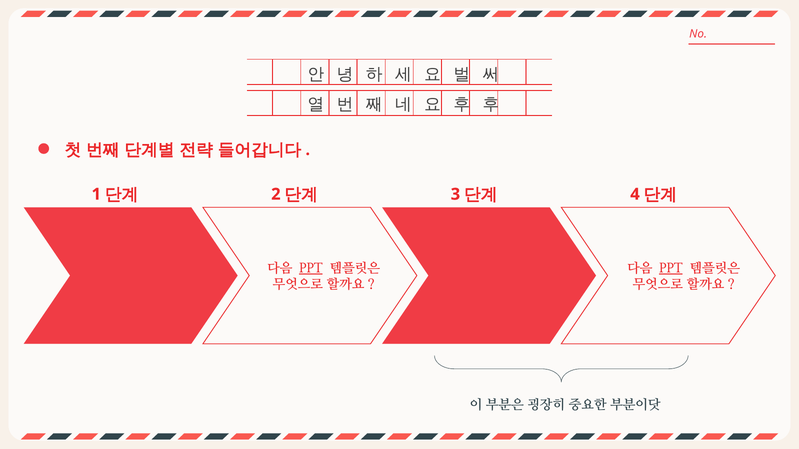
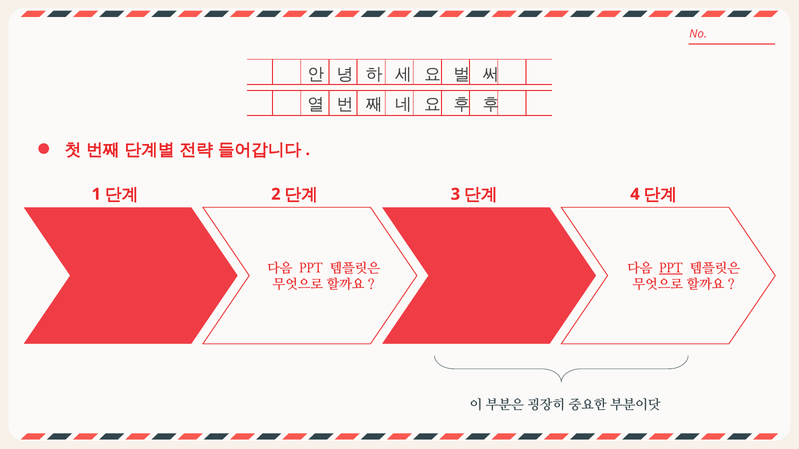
PPT underline: present -> none (311, 269)
